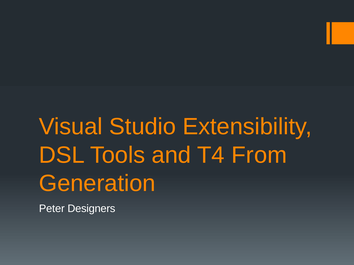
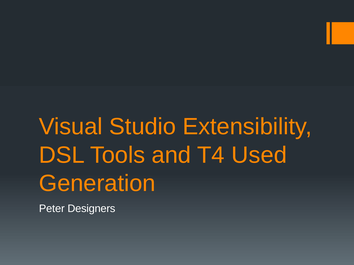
From: From -> Used (259, 155)
